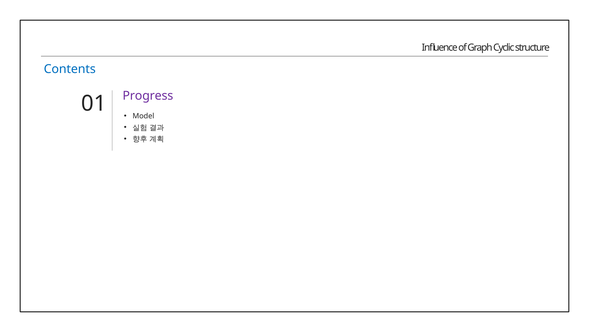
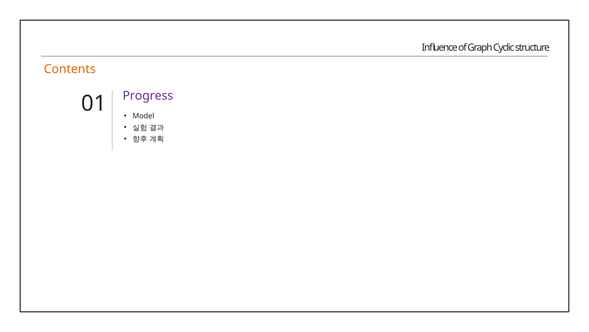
Contents colour: blue -> orange (70, 69)
